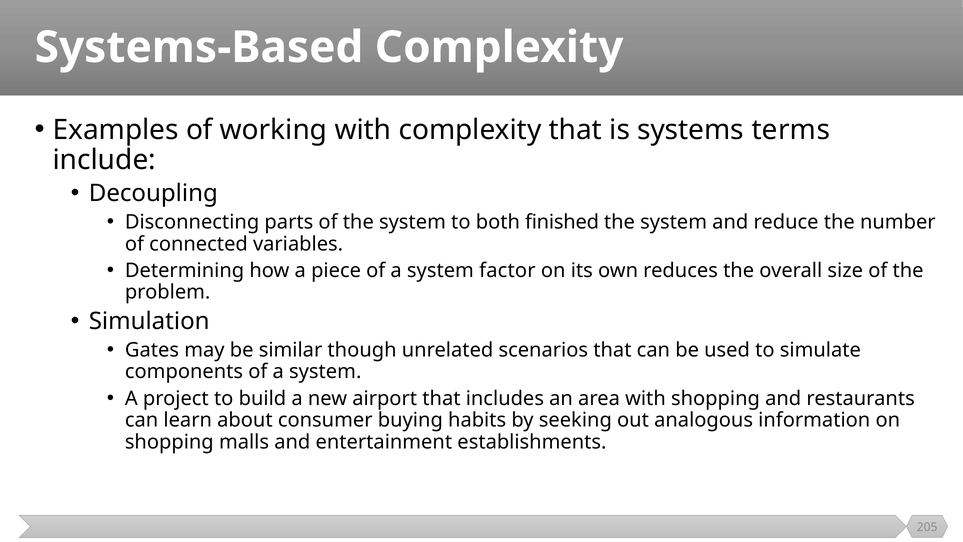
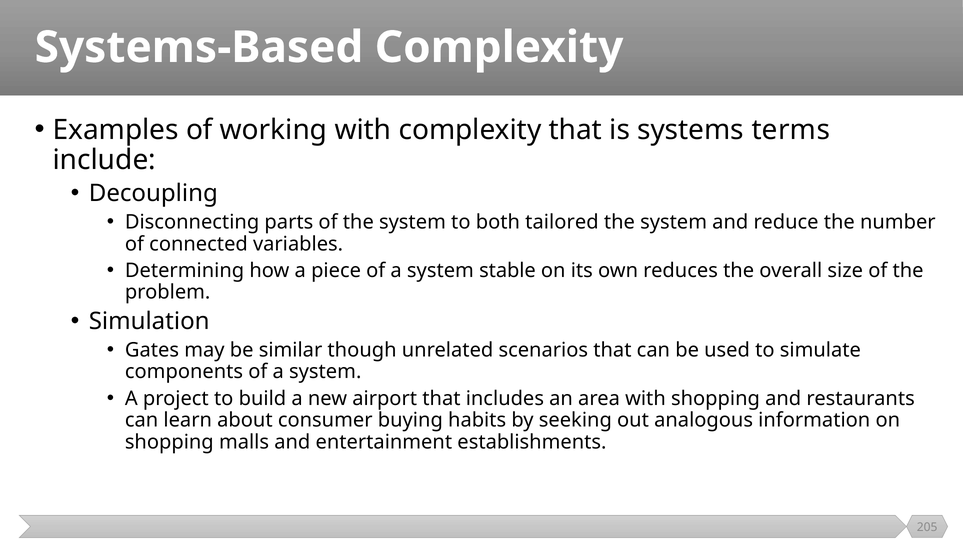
finished: finished -> tailored (562, 222)
factor: factor -> stable (507, 270)
